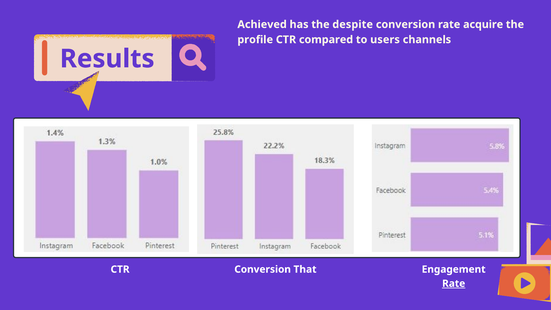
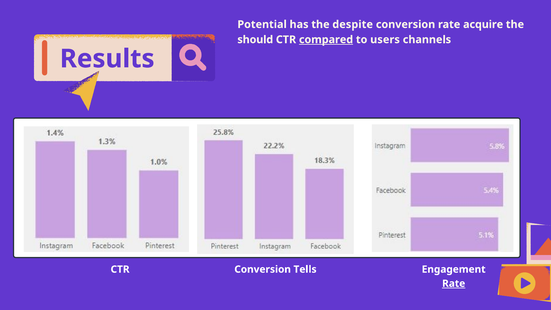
Achieved: Achieved -> Potential (262, 24)
profile: profile -> should (255, 40)
compared underline: none -> present (326, 40)
That: That -> Tells (305, 269)
